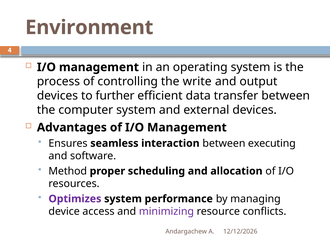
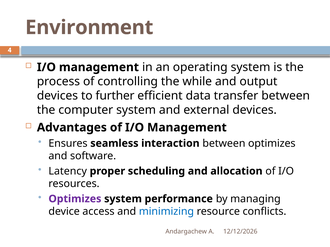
write: write -> while (197, 82)
between executing: executing -> optimizes (272, 144)
Method: Method -> Latency (68, 171)
minimizing colour: purple -> blue (166, 212)
